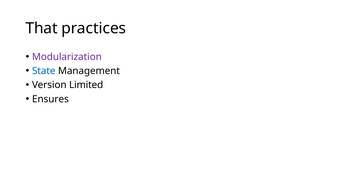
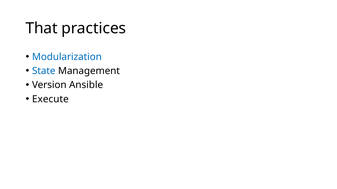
Modularization colour: purple -> blue (67, 57)
Limited: Limited -> Ansible (86, 85)
Ensures: Ensures -> Execute (50, 99)
